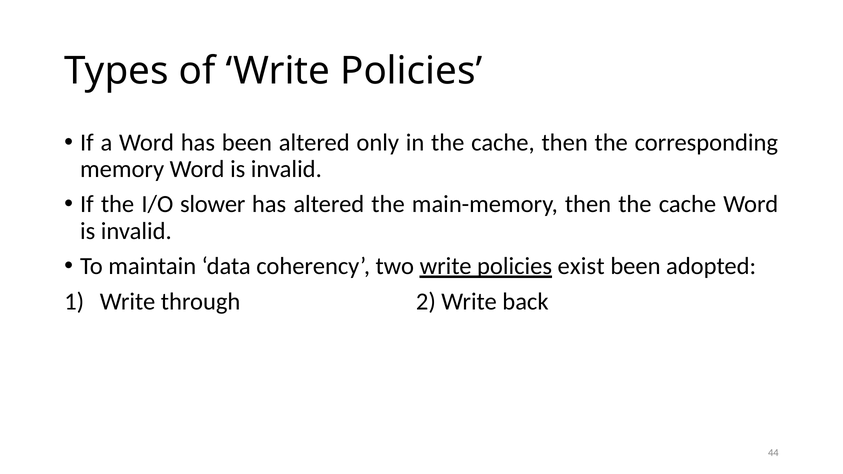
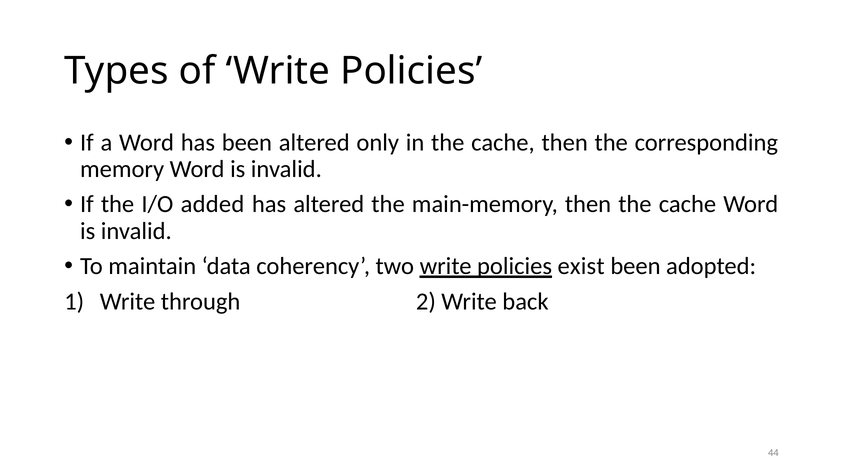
slower: slower -> added (213, 204)
